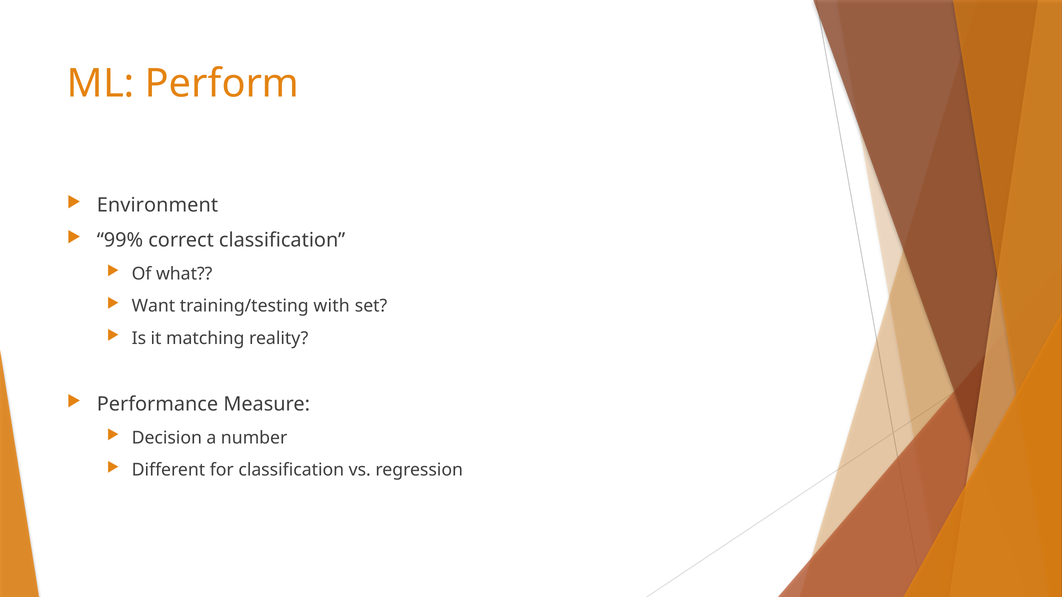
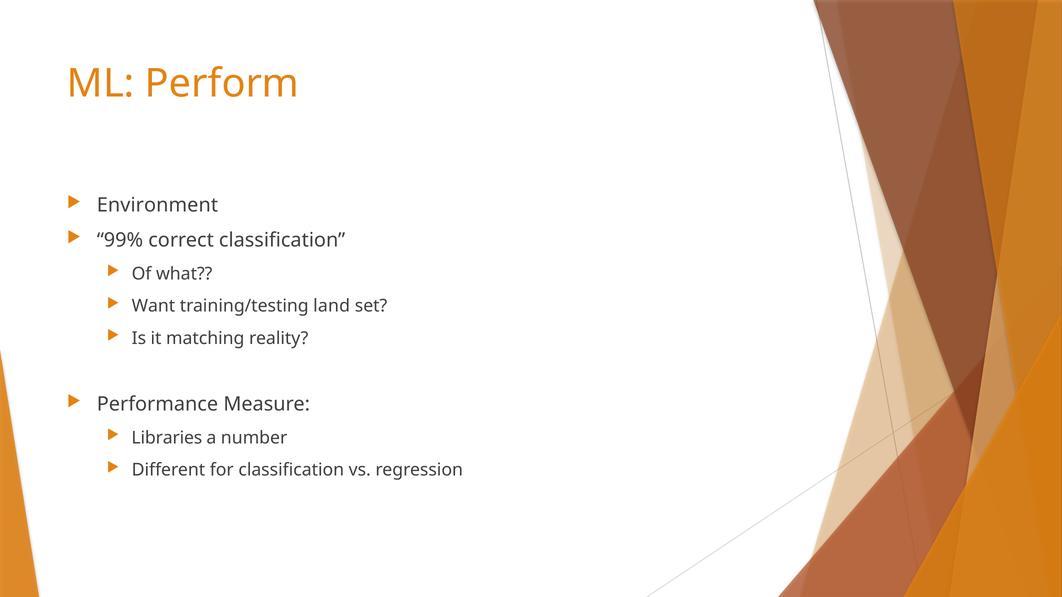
with: with -> land (332, 306)
Decision: Decision -> Libraries (167, 438)
